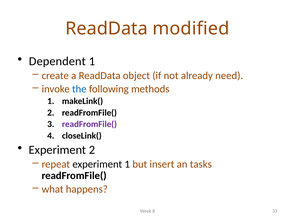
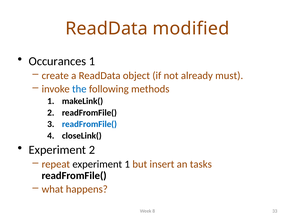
Dependent: Dependent -> Occurances (57, 61)
need: need -> must (229, 76)
readFromFile( colour: purple -> blue (89, 124)
